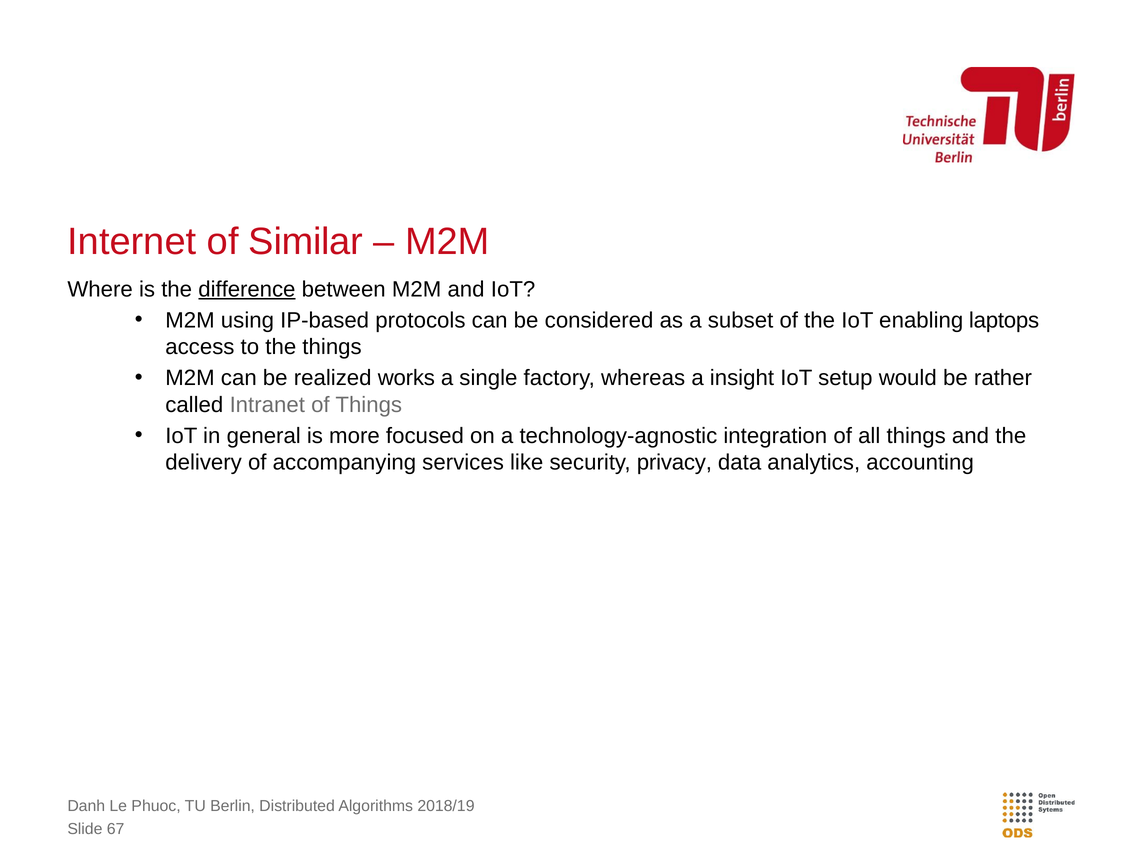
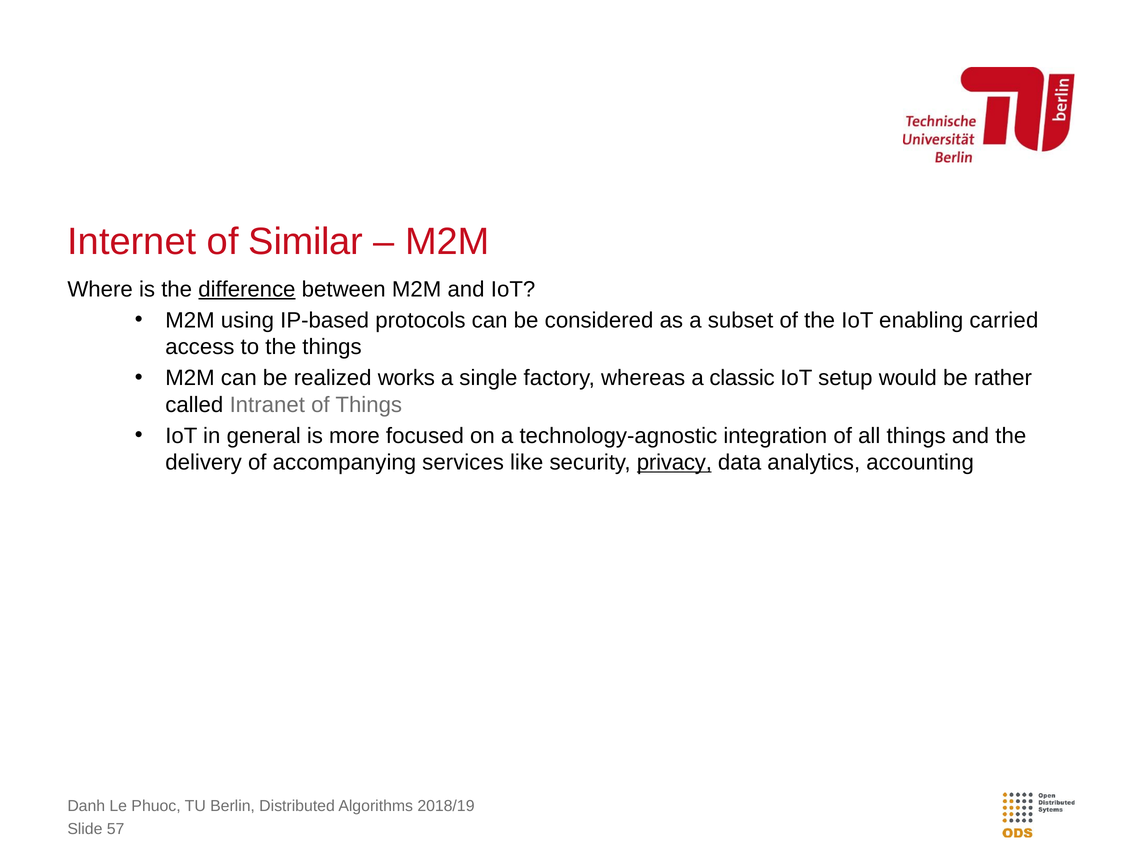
laptops: laptops -> carried (1004, 320)
insight: insight -> classic (742, 378)
privacy underline: none -> present (674, 463)
67: 67 -> 57 (116, 830)
